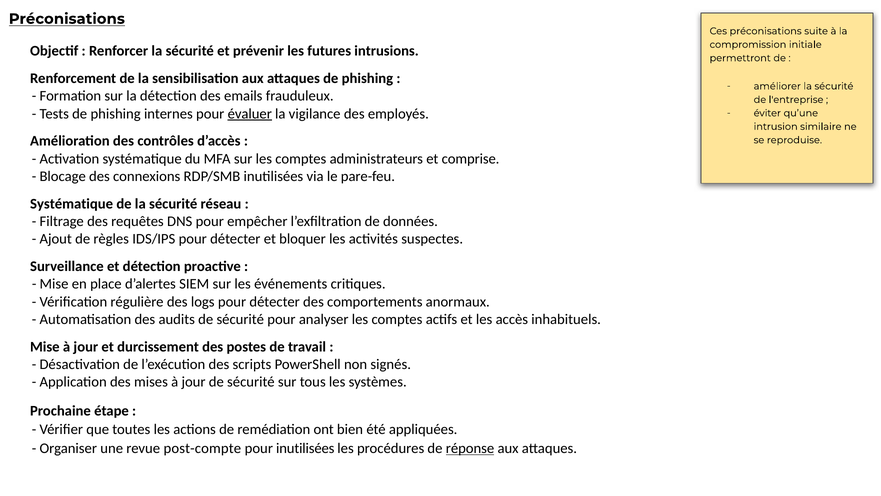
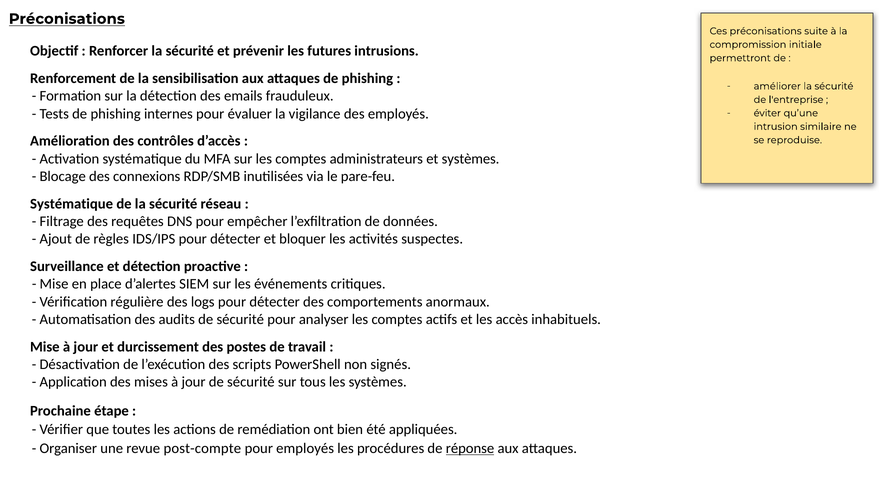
évaluer underline: present -> none (250, 114)
et comprise: comprise -> systèmes (471, 159)
pour inutilisées: inutilisées -> employés (305, 448)
